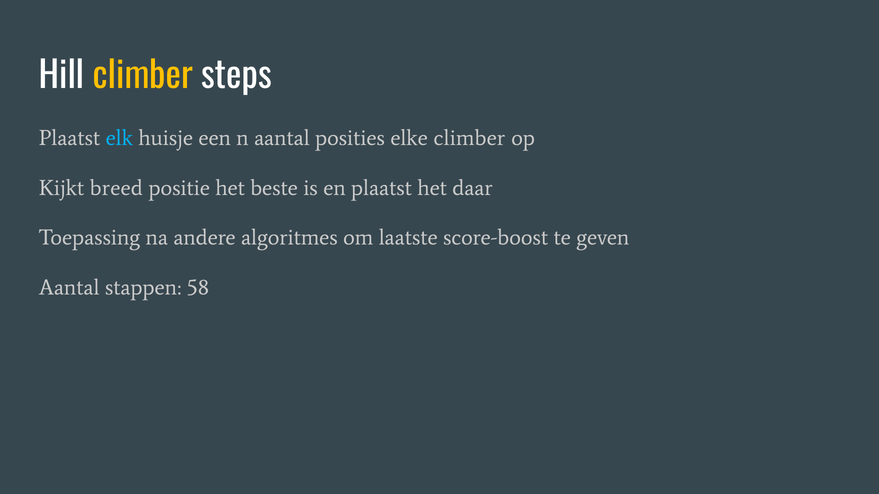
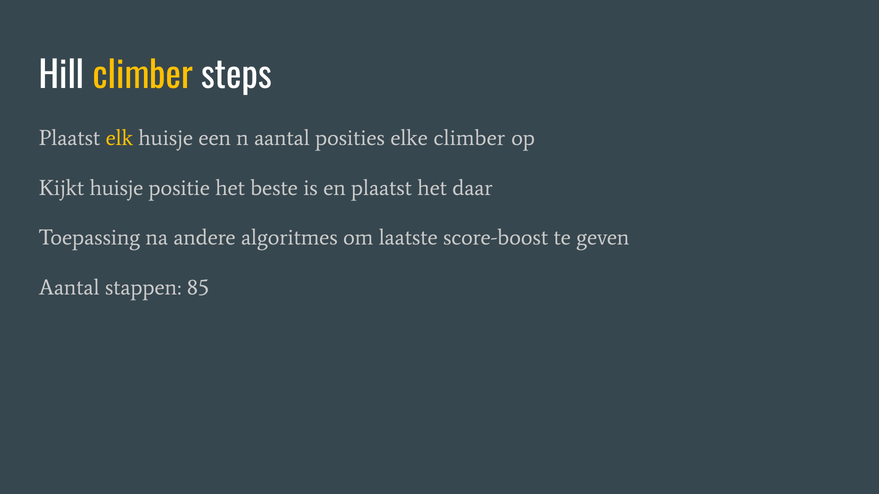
elk colour: light blue -> yellow (119, 138)
Kijkt breed: breed -> huisje (116, 188)
58: 58 -> 85 (198, 288)
